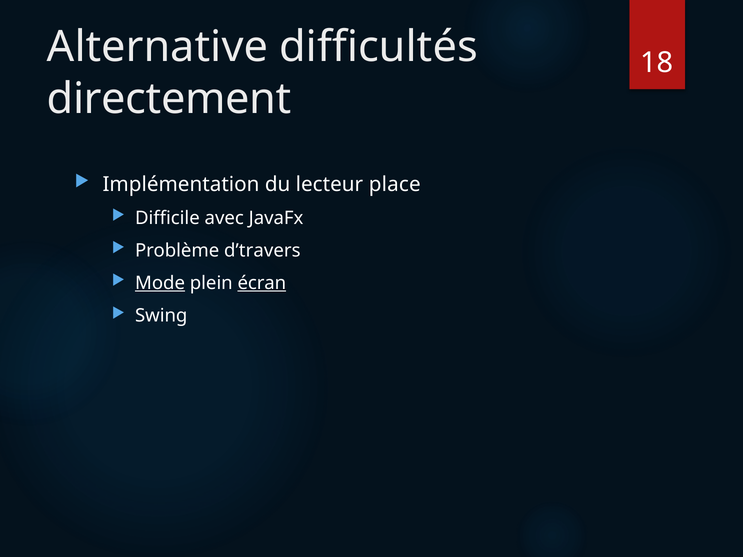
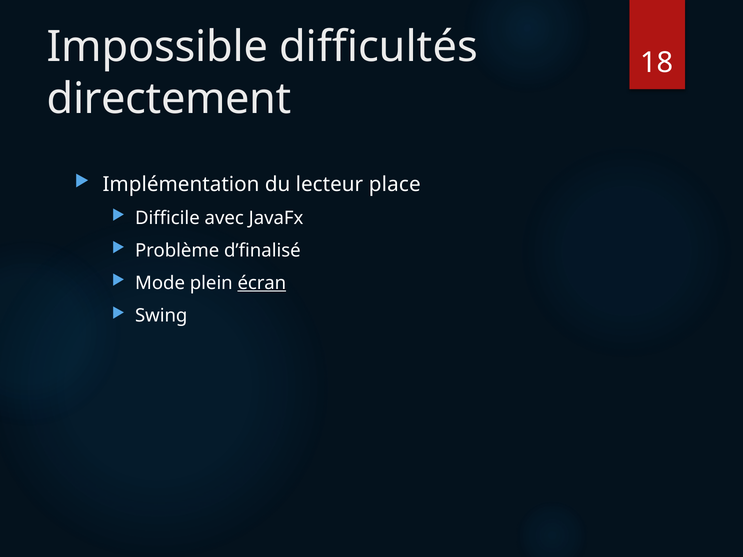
Alternative: Alternative -> Impossible (158, 47)
d’travers: d’travers -> d’finalisé (262, 251)
Mode underline: present -> none (160, 283)
